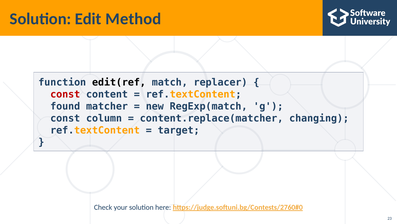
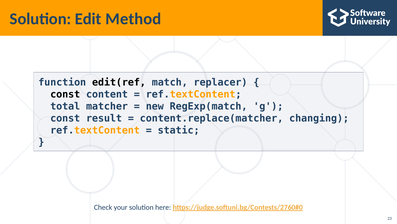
const colour: red -> black (65, 94)
found: found -> total (65, 106)
column: column -> result (104, 118)
target: target -> static (179, 130)
